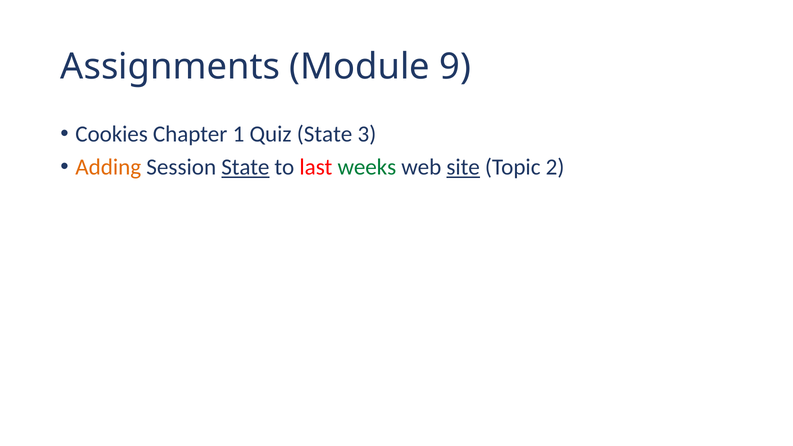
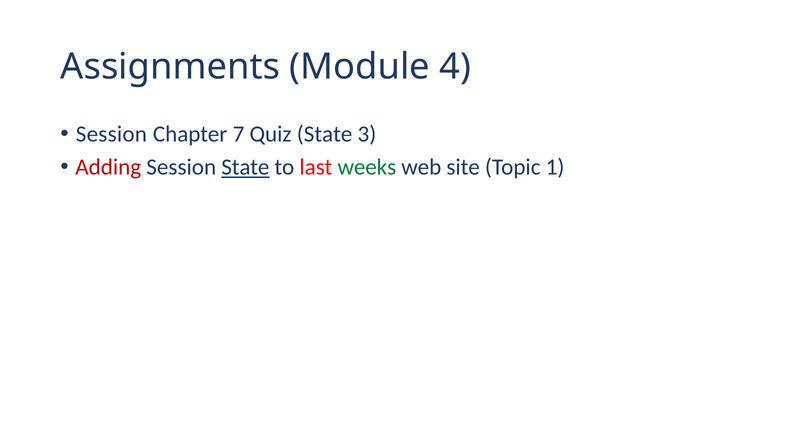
9: 9 -> 4 (455, 67)
Cookies: Cookies -> Session (111, 134)
1: 1 -> 7 (238, 134)
Adding colour: orange -> red (108, 167)
site underline: present -> none (463, 167)
2: 2 -> 1 (555, 167)
